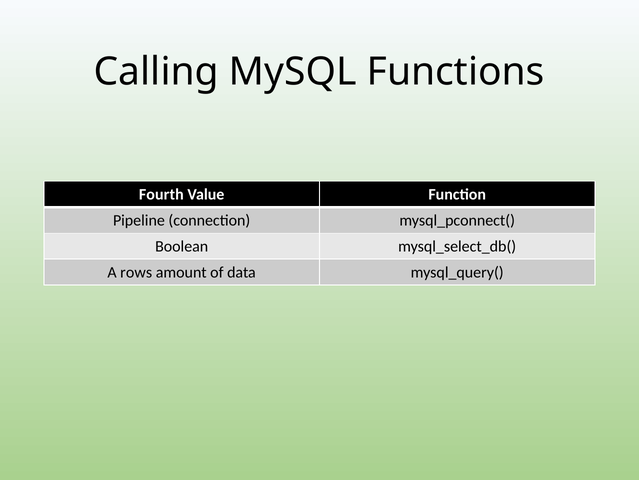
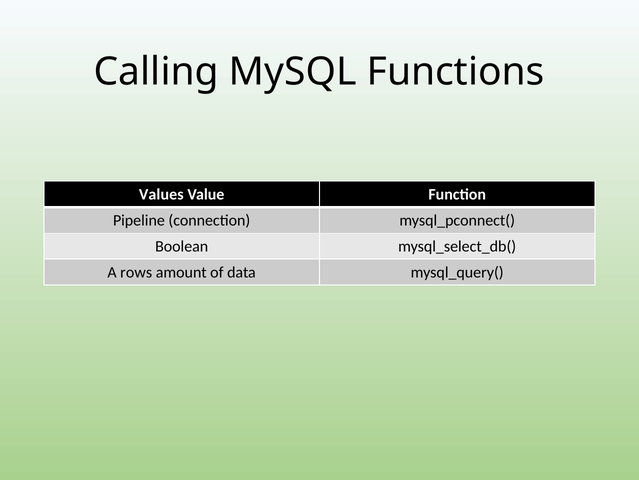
Fourth: Fourth -> Values (161, 194)
